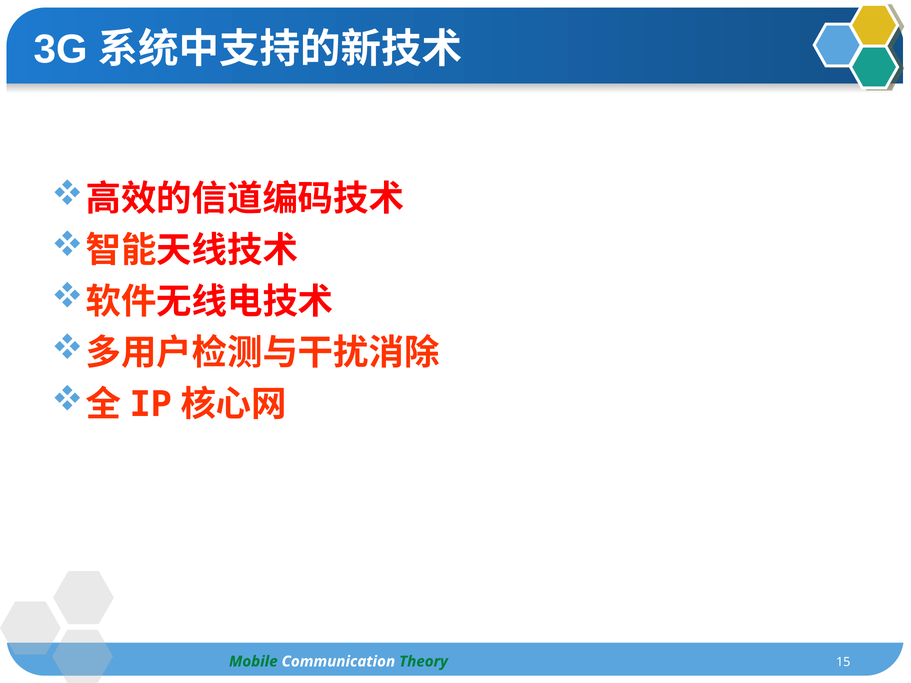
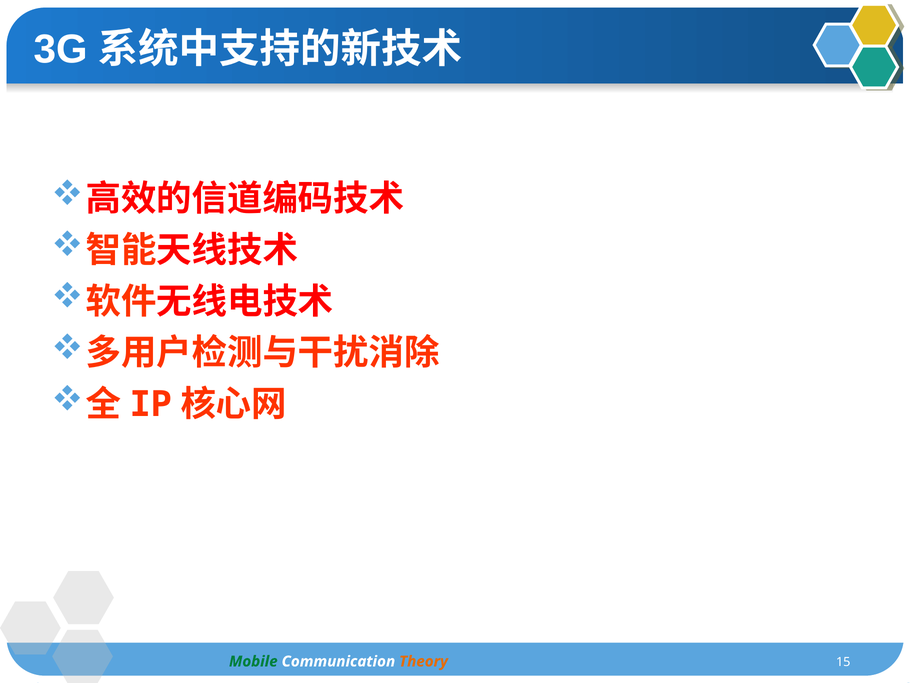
Theory colour: green -> orange (423, 662)
